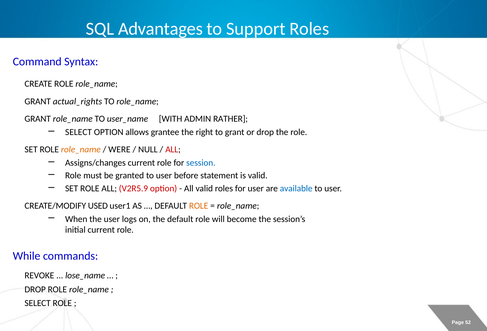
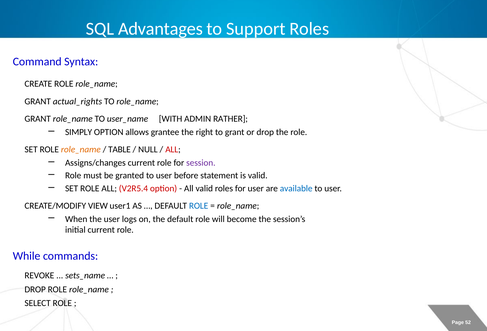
SELECT: SELECT -> SIMPLY (79, 132)
WERE: WERE -> TABLE (119, 149)
session colour: blue -> purple (201, 163)
V2R5.9: V2R5.9 -> V2R5.4 (133, 188)
USED: USED -> VIEW (98, 206)
ROLE colour: orange -> blue (199, 206)
lose_name: lose_name -> sets_name (85, 275)
